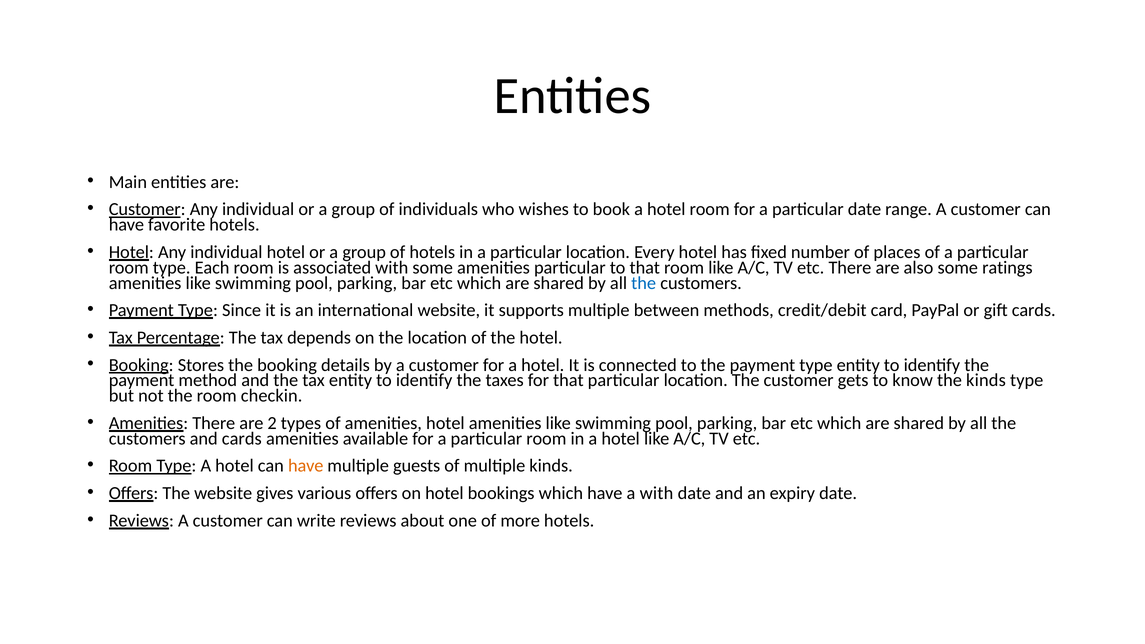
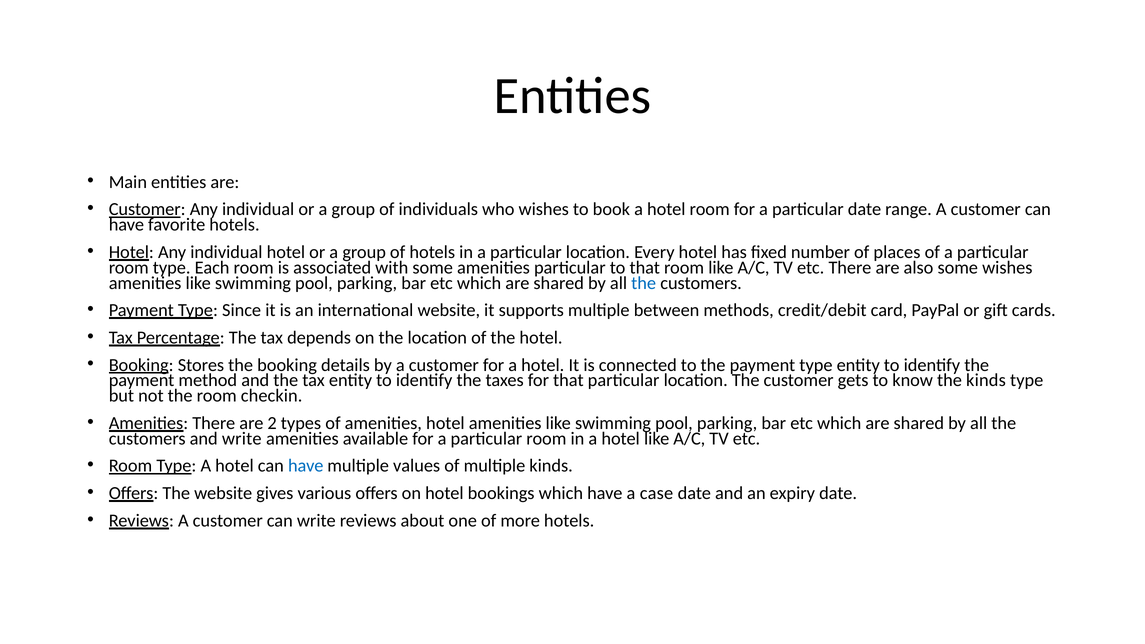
some ratings: ratings -> wishes (1007, 268)
and cards: cards -> write (242, 439)
have colour: orange -> blue (306, 466)
guests: guests -> values (417, 466)
a with: with -> case (656, 493)
